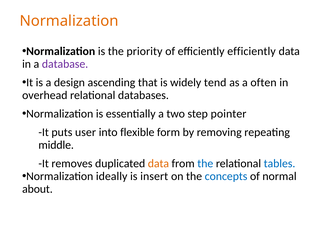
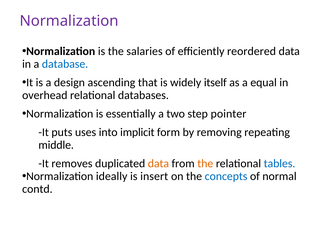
Normalization colour: orange -> purple (69, 21)
priority: priority -> salaries (145, 51)
efficiently efficiently: efficiently -> reordered (252, 51)
database colour: purple -> blue (65, 64)
tend: tend -> itself (215, 82)
often: often -> equal (264, 82)
user: user -> uses (86, 132)
flexible: flexible -> implicit (137, 132)
the colour: blue -> orange (205, 163)
about: about -> contd (37, 189)
